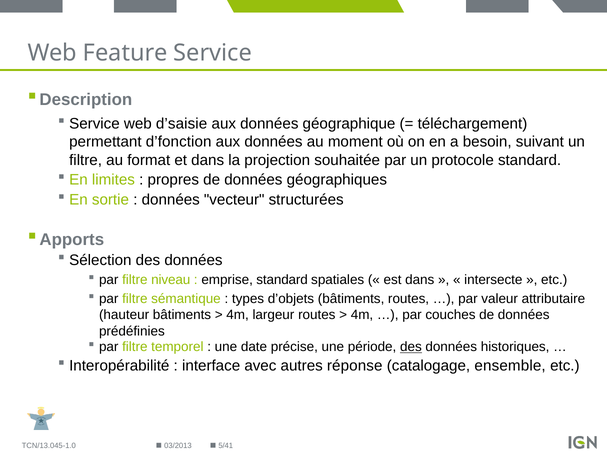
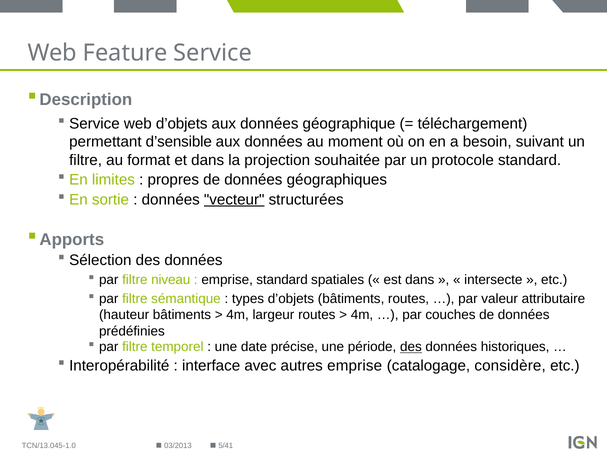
web d’saisie: d’saisie -> d’objets (182, 123)
d’fonction: d’fonction -> d’sensible (179, 142)
vecteur underline: none -> present (234, 199)
autres réponse: réponse -> emprise (355, 365)
ensemble: ensemble -> considère (510, 365)
